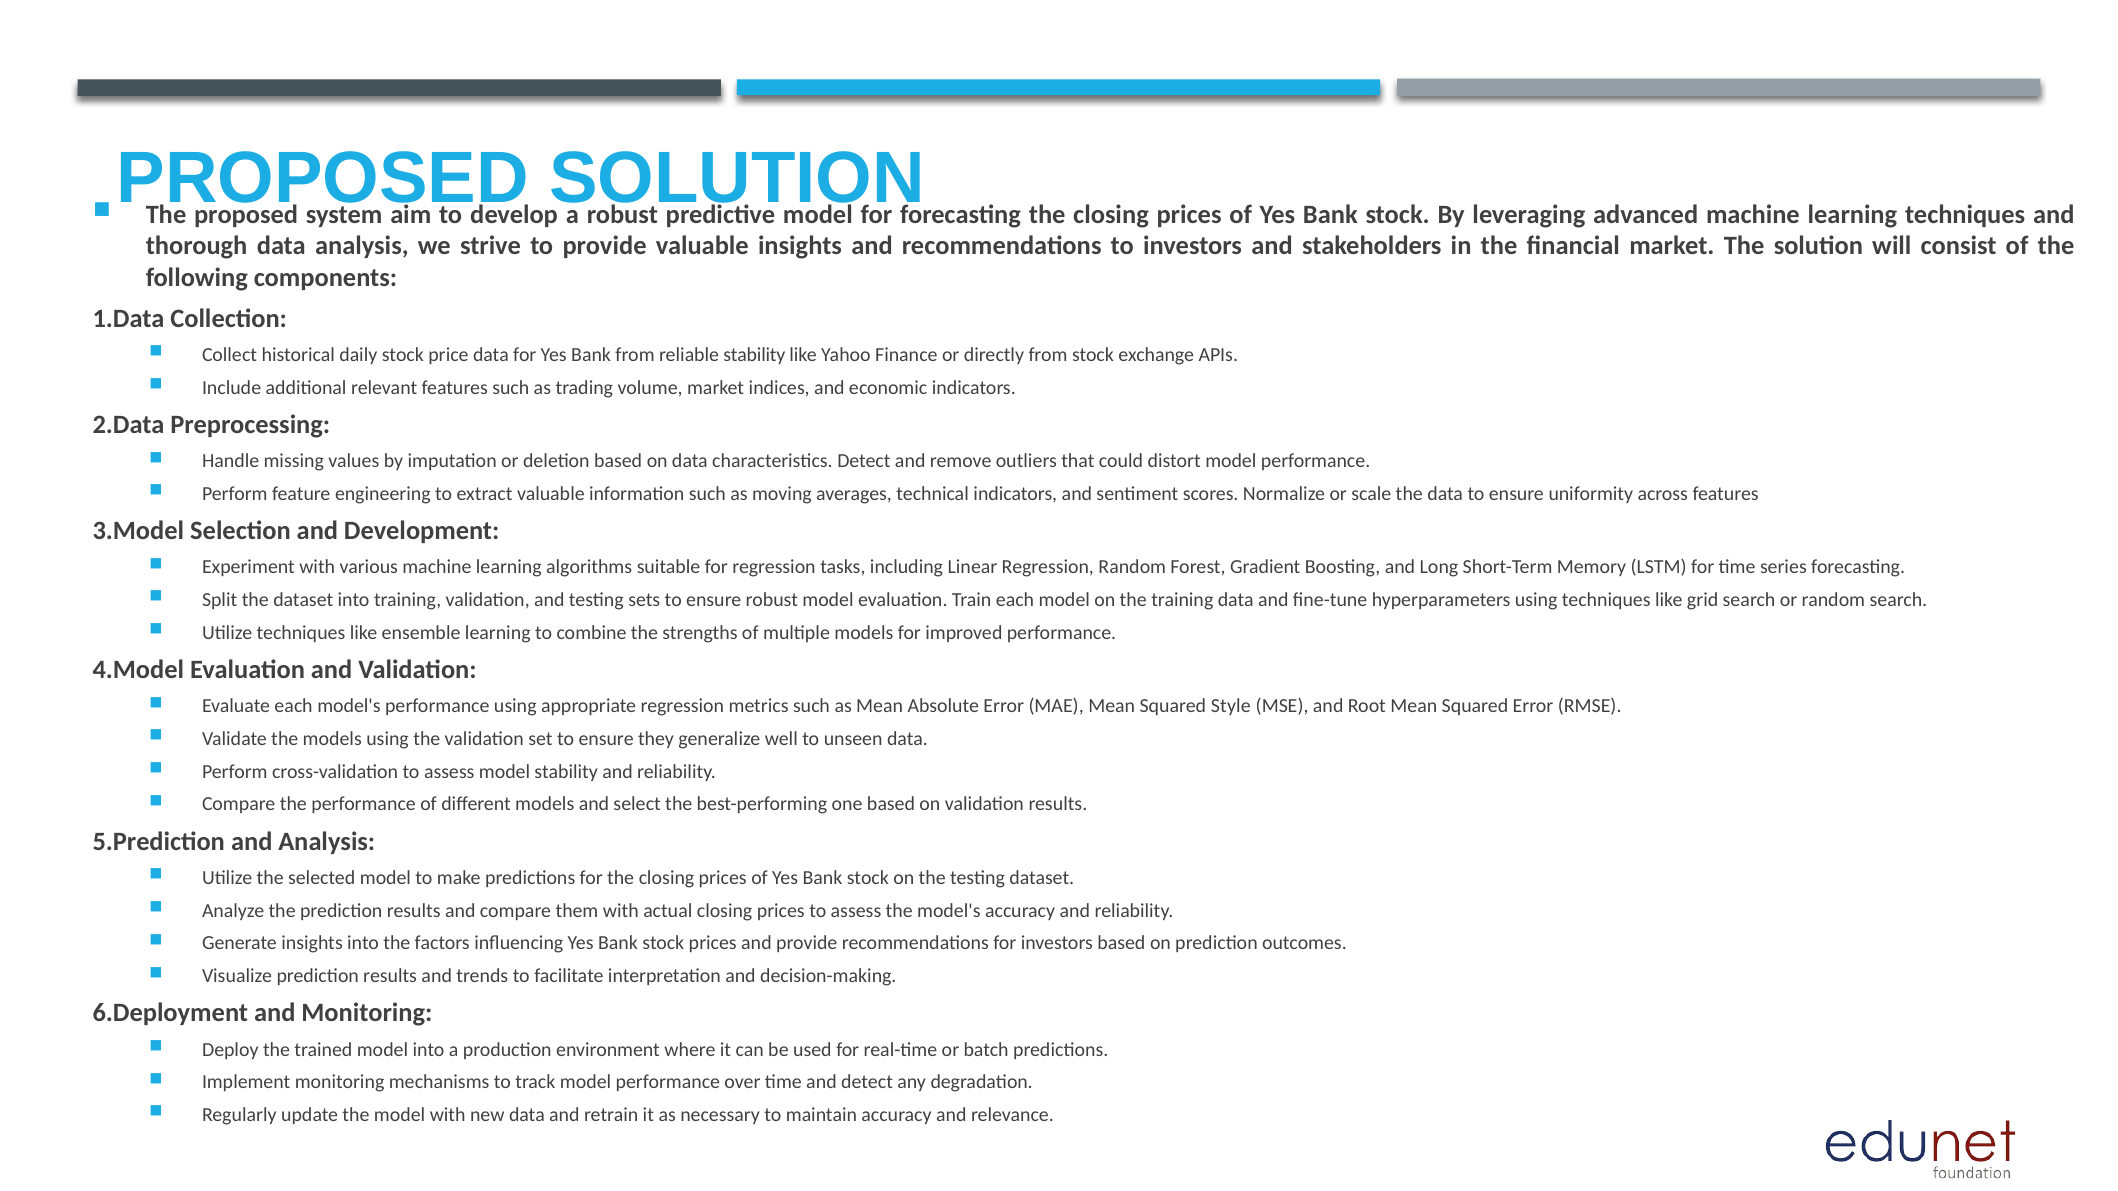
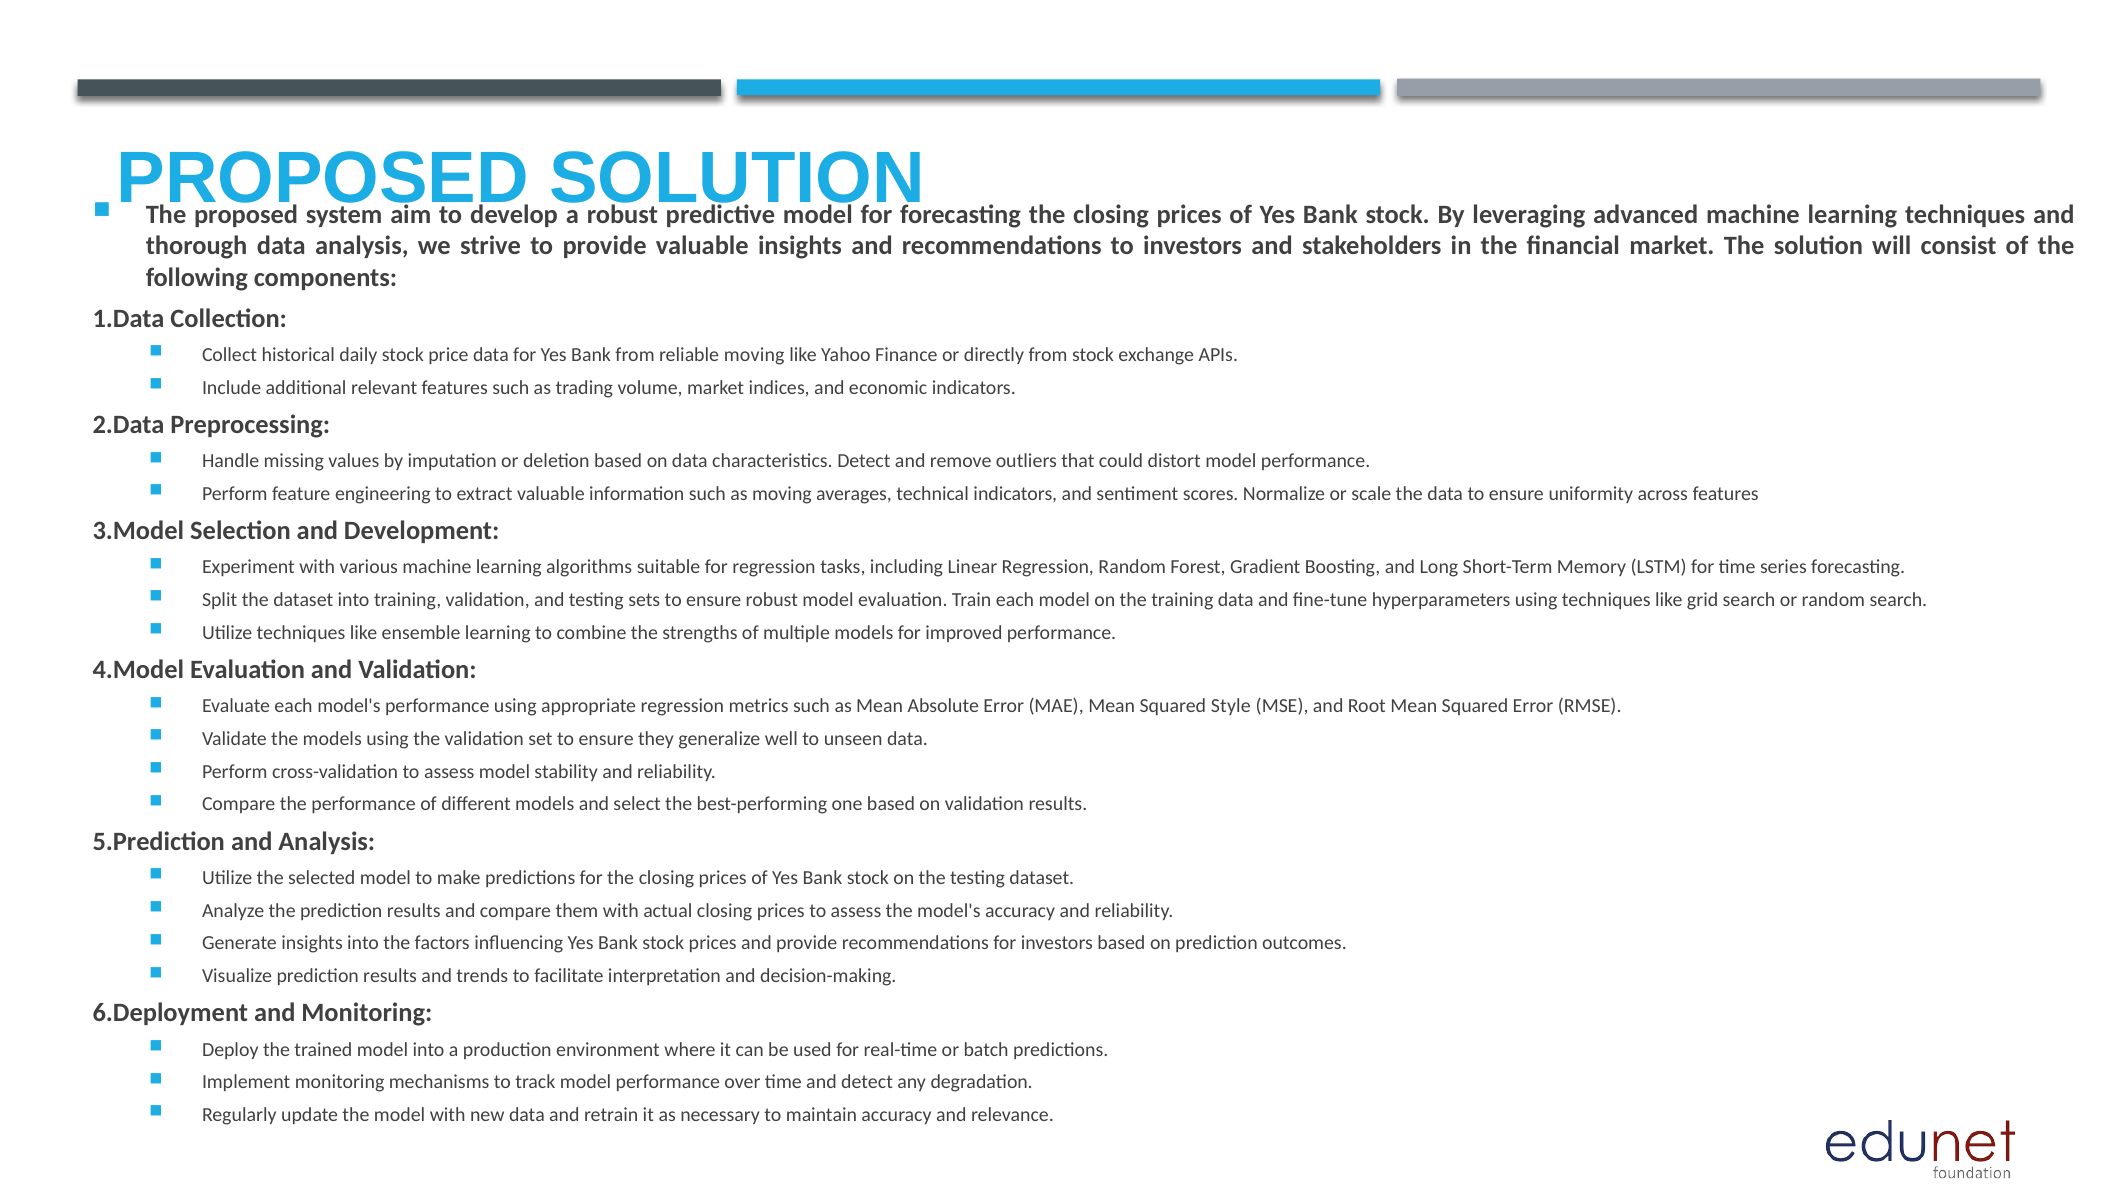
reliable stability: stability -> moving (754, 355)
